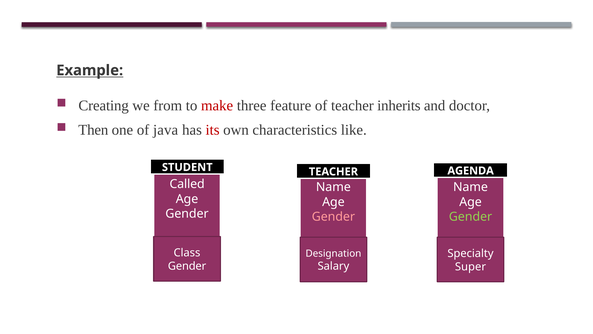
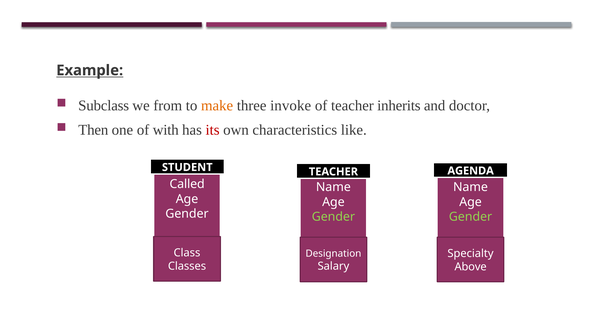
Creating: Creating -> Subclass (104, 105)
make colour: red -> orange (217, 105)
feature: feature -> invoke (291, 105)
java: java -> with (166, 130)
Gender colour: pink -> light green (333, 217)
Gender: Gender -> Classes (187, 266)
Super: Super -> Above (471, 267)
